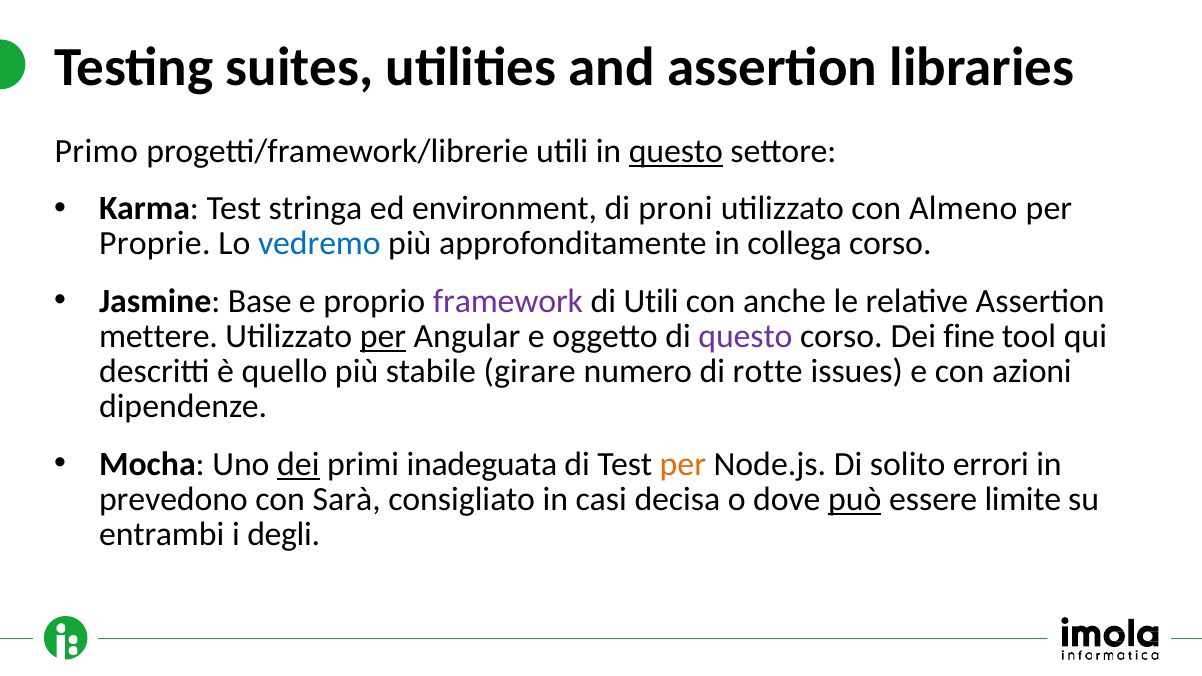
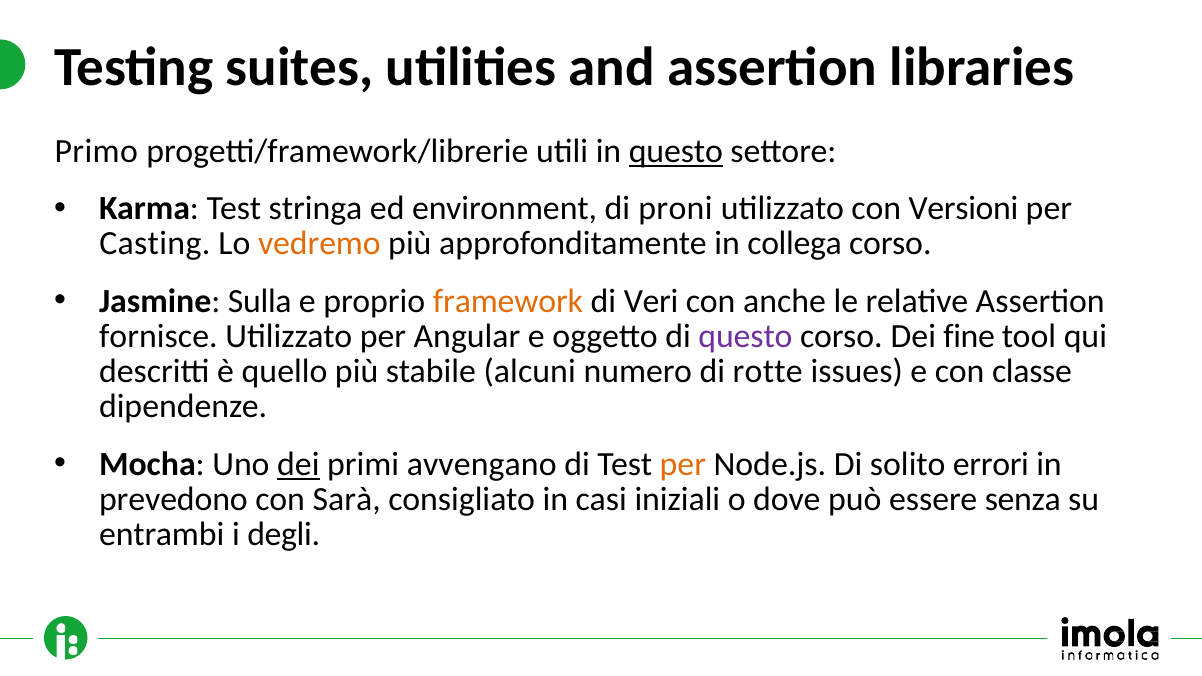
Almeno: Almeno -> Versioni (964, 209)
Proprie: Proprie -> Casting (155, 244)
vedremo colour: blue -> orange (319, 244)
Base: Base -> Sulla (260, 301)
framework colour: purple -> orange (508, 301)
di Utili: Utili -> Veri (651, 301)
mettere: mettere -> fornisce (158, 336)
per underline: present -> none (383, 336)
girare: girare -> alcuni (530, 371)
azioni: azioni -> classe (1032, 371)
inadeguata: inadeguata -> avvengano (482, 464)
decisa: decisa -> iniziali (677, 499)
può underline: present -> none (855, 499)
limite: limite -> senza (1023, 499)
